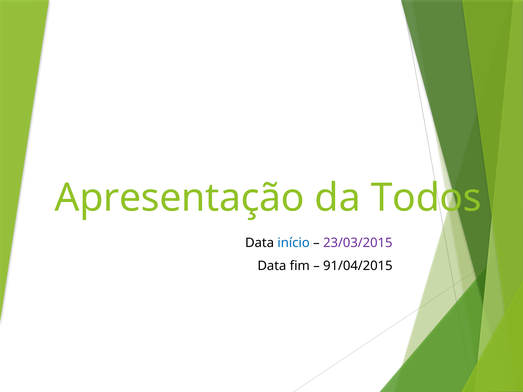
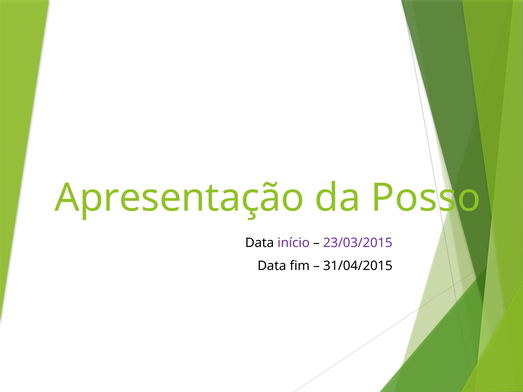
Todos: Todos -> Posso (426, 198)
início colour: blue -> purple (294, 243)
91/04/2015: 91/04/2015 -> 31/04/2015 (358, 266)
